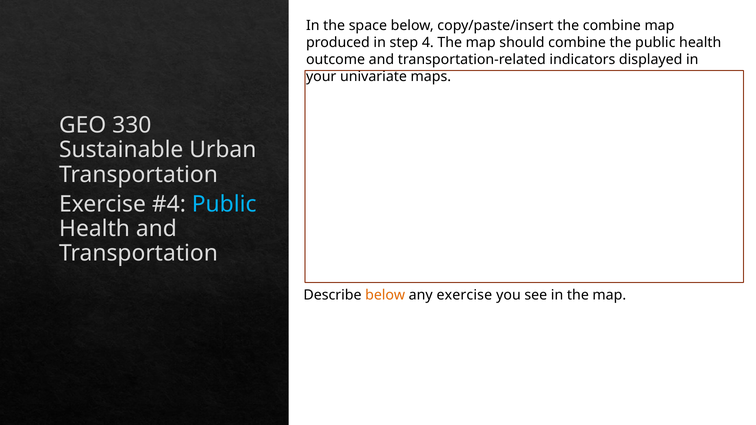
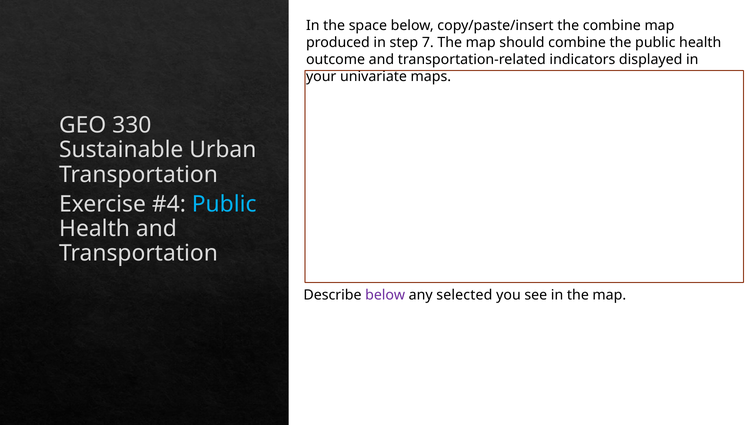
4: 4 -> 7 (428, 43)
below colour: orange -> purple (385, 295)
any exercise: exercise -> selected (464, 295)
